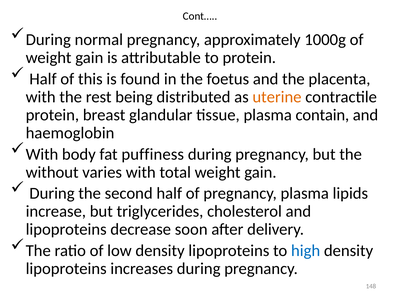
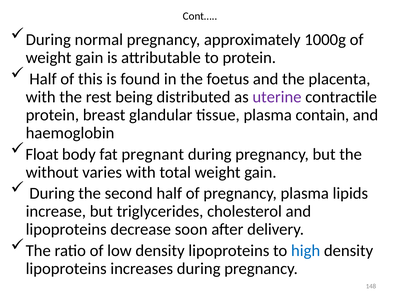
uterine colour: orange -> purple (277, 97)
With: With -> Float (42, 154)
puffiness: puffiness -> pregnant (153, 154)
